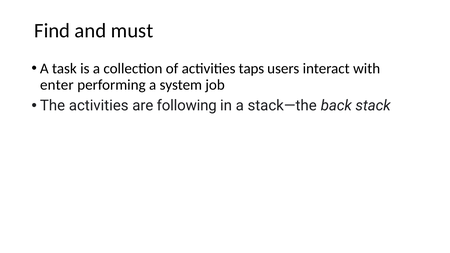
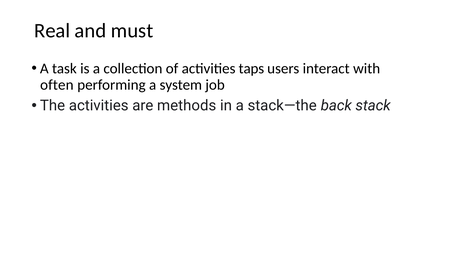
Find: Find -> Real (52, 31)
enter: enter -> often (57, 85)
following: following -> methods (187, 106)
